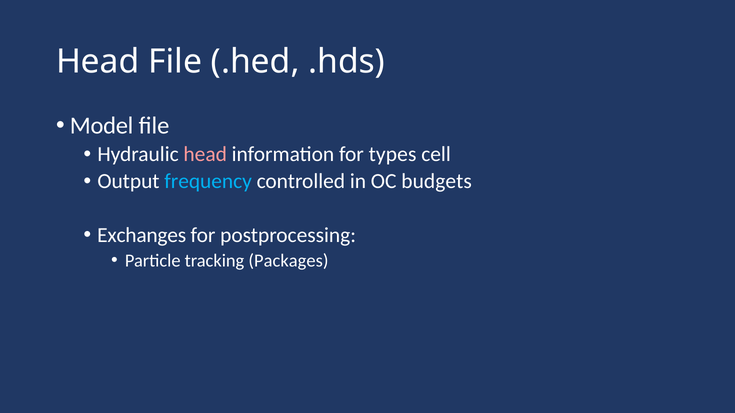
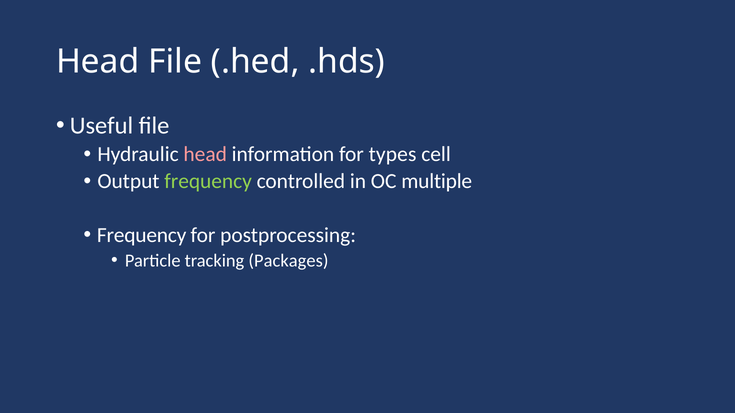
Model: Model -> Useful (101, 126)
frequency colour: light blue -> light green (208, 182)
budgets: budgets -> multiple (437, 182)
Exchanges: Exchanges -> Frequency (142, 235)
